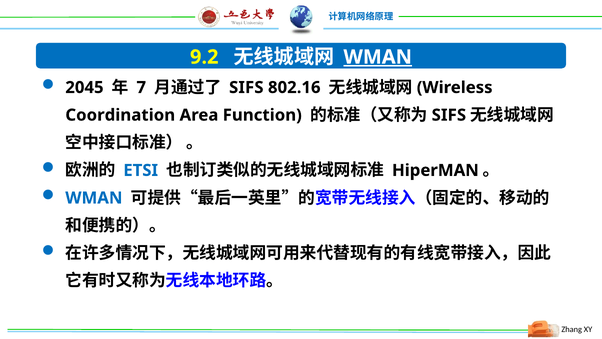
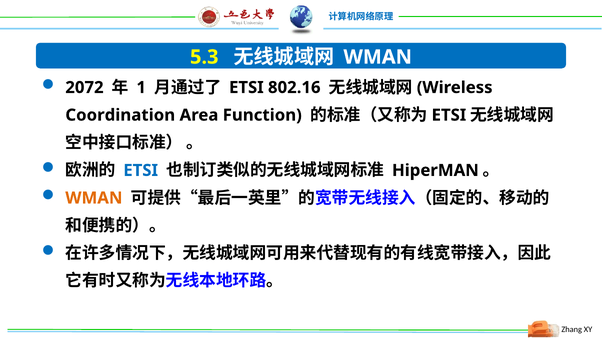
9.2: 9.2 -> 5.3 (204, 57)
WMAN underline: present -> none (378, 57)
2045: 2045 -> 2072 (84, 87)
7: 7 -> 1 (141, 87)
SIFS: SIFS -> ETSI (246, 87)
SIFS: SIFS -> ETSI (449, 115)
WMAN colour: blue -> orange (94, 198)
